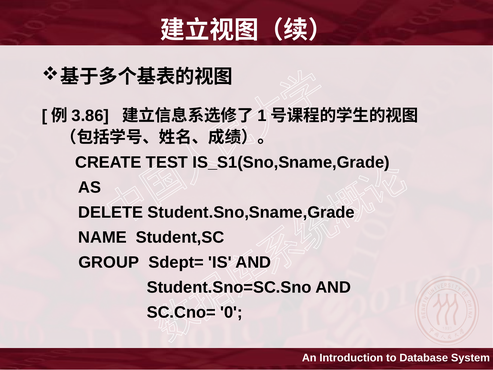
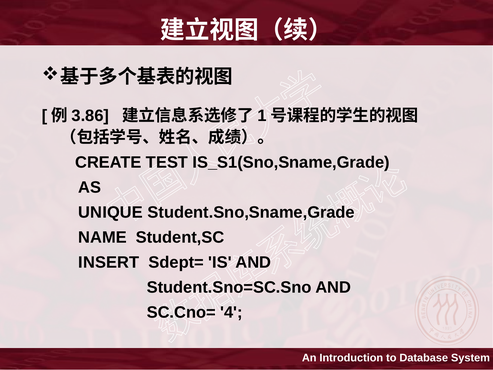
DELETE: DELETE -> UNIQUE (111, 212)
GROUP: GROUP -> INSERT (109, 262)
0: 0 -> 4 (231, 312)
